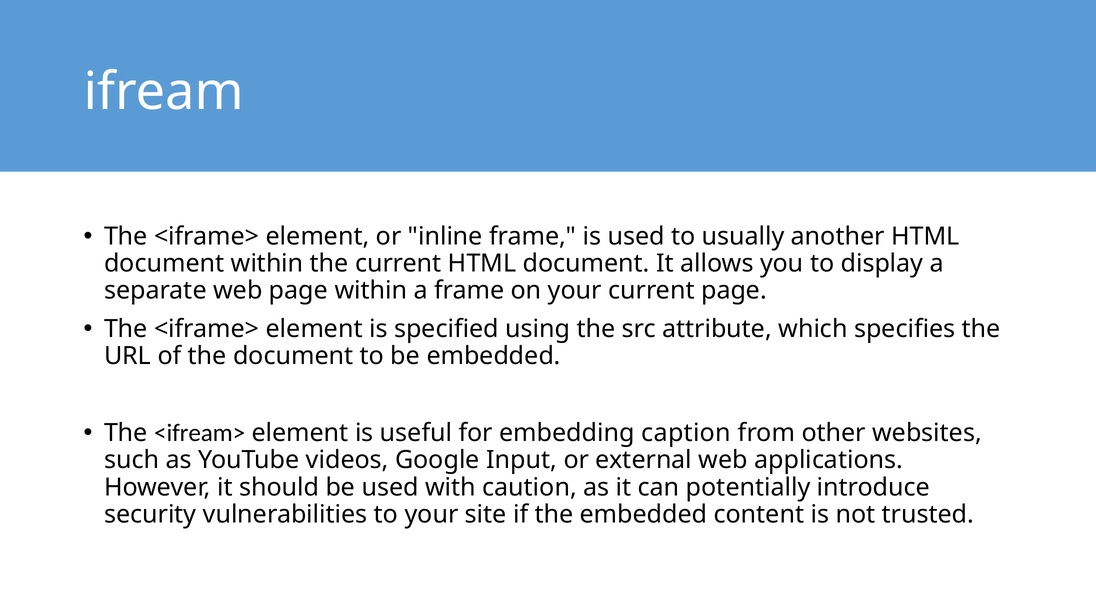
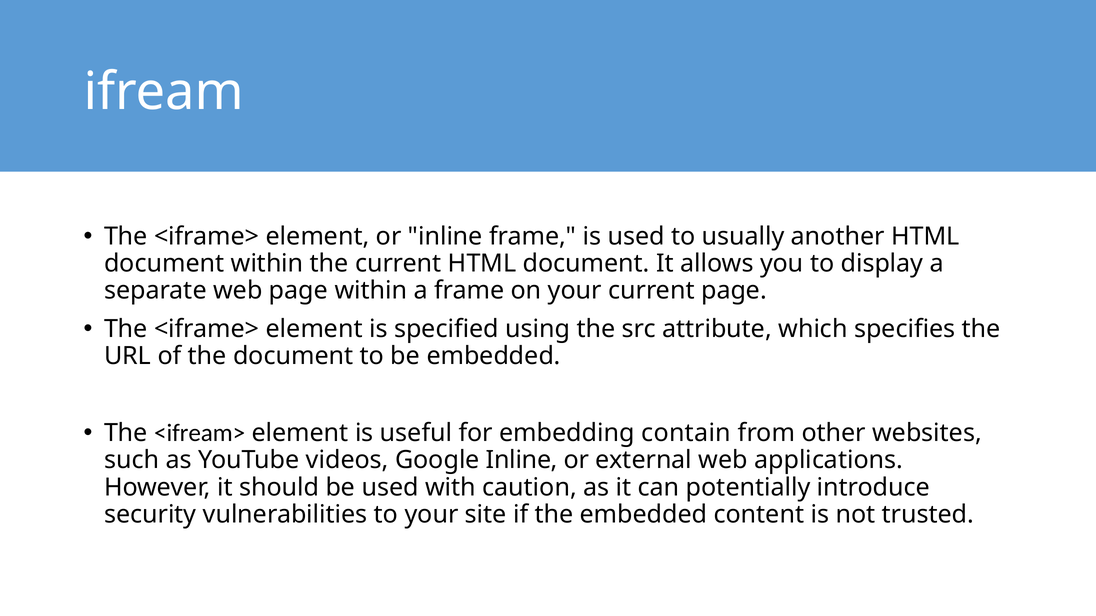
caption: caption -> contain (686, 433)
Google Input: Input -> Inline (522, 461)
